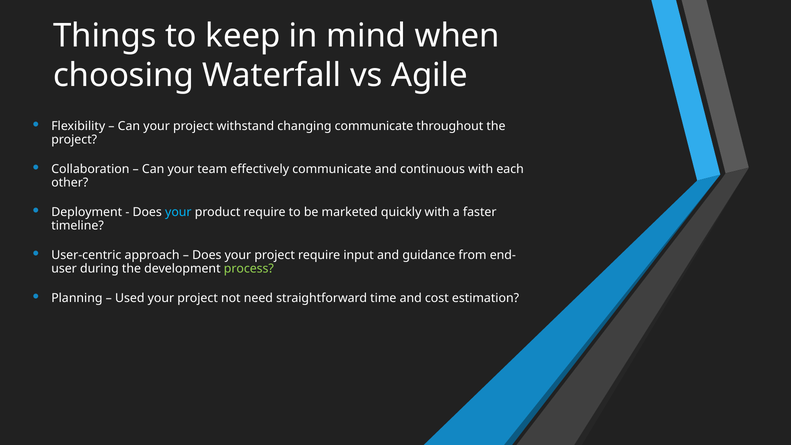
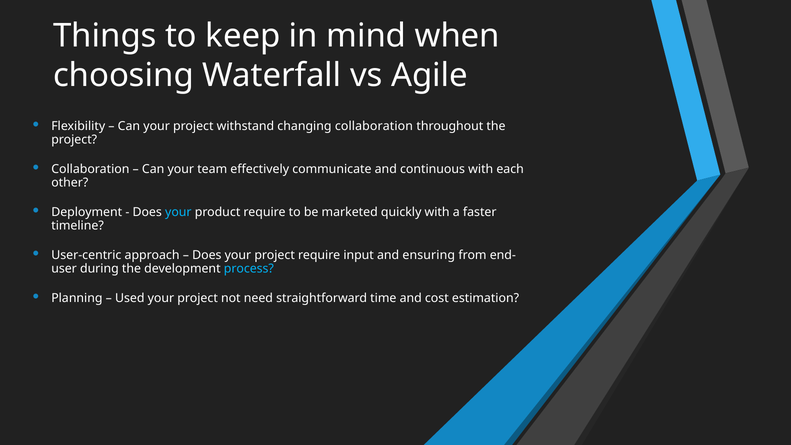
changing communicate: communicate -> collaboration (374, 126)
guidance: guidance -> ensuring (429, 255)
process colour: light green -> light blue (249, 269)
